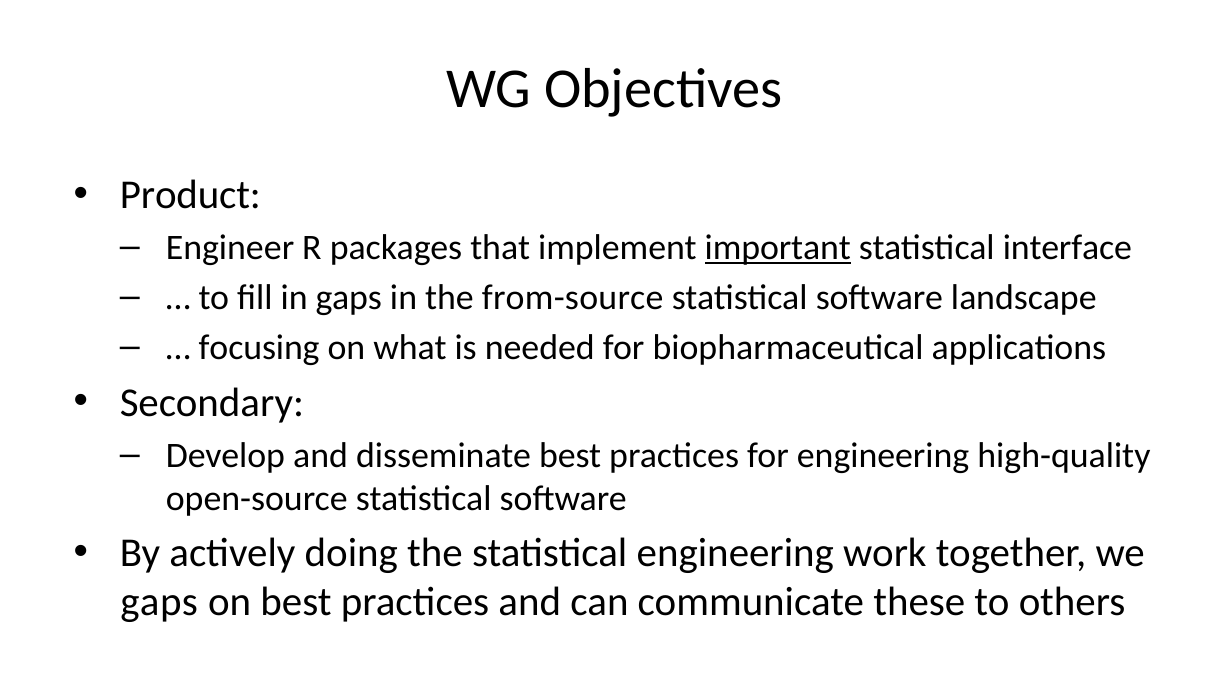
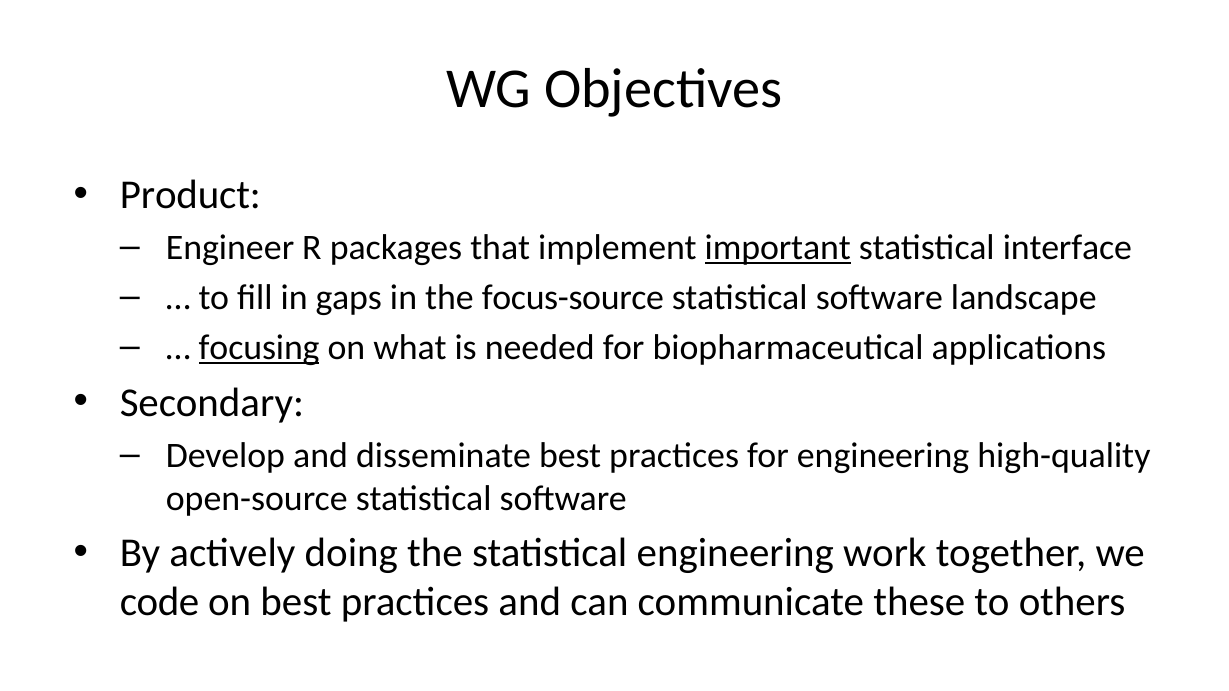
from-source: from-source -> focus-source (573, 298)
focusing underline: none -> present (259, 348)
gaps: gaps -> code (160, 602)
